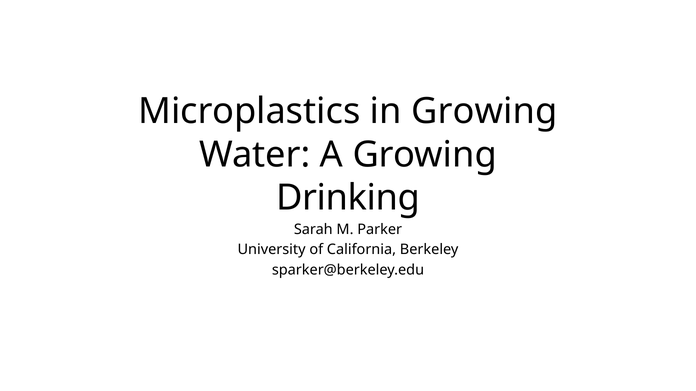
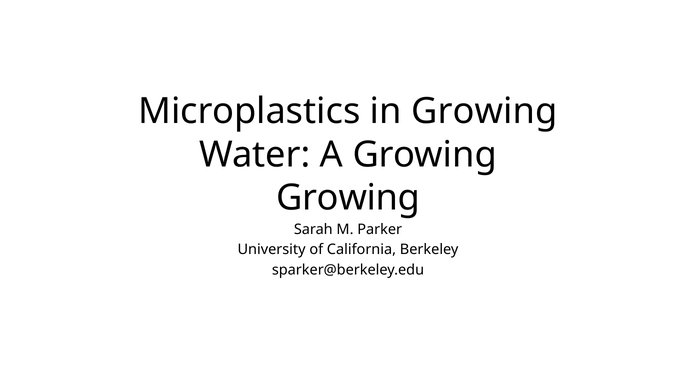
Drinking: Drinking -> Growing (348, 198)
